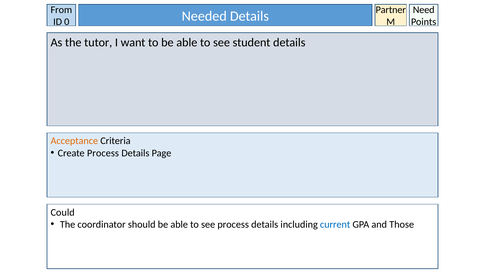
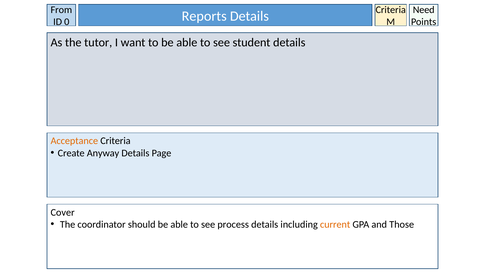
Partner: Partner -> Criteria (391, 10)
Needed: Needed -> Reports (204, 16)
Create Process: Process -> Anyway (103, 153)
Could: Could -> Cover (63, 212)
current colour: blue -> orange (335, 224)
